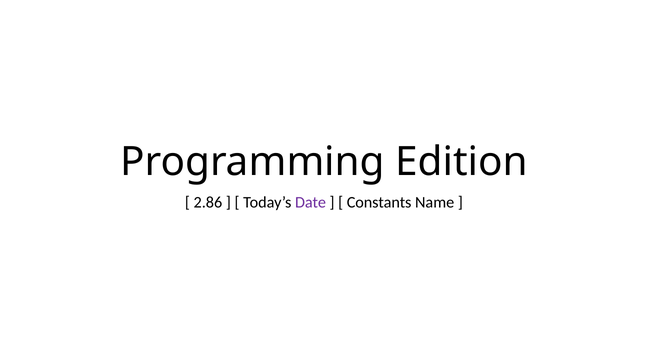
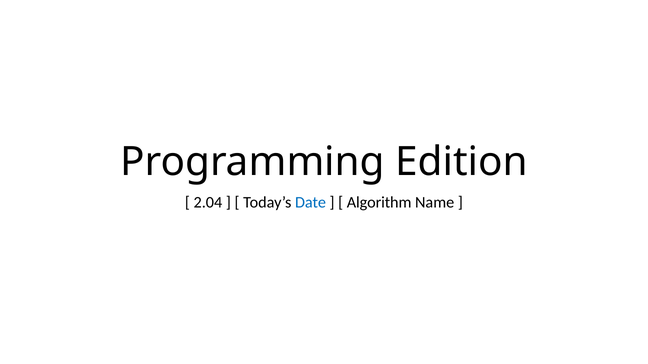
2.86: 2.86 -> 2.04 (208, 203)
Date colour: purple -> blue (310, 203)
Constants: Constants -> Algorithm (379, 203)
